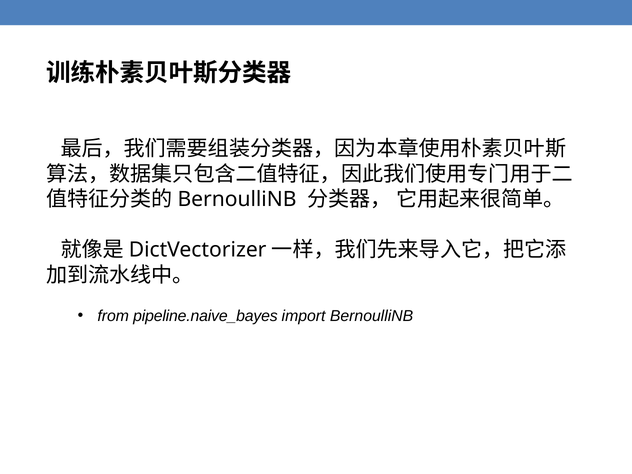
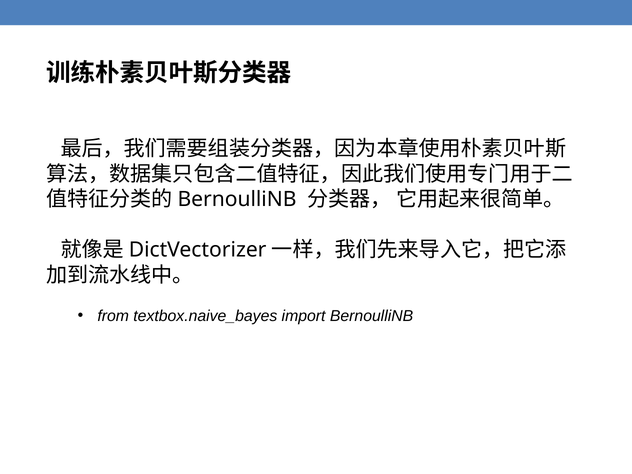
pipeline.naive_bayes: pipeline.naive_bayes -> textbox.naive_bayes (205, 316)
